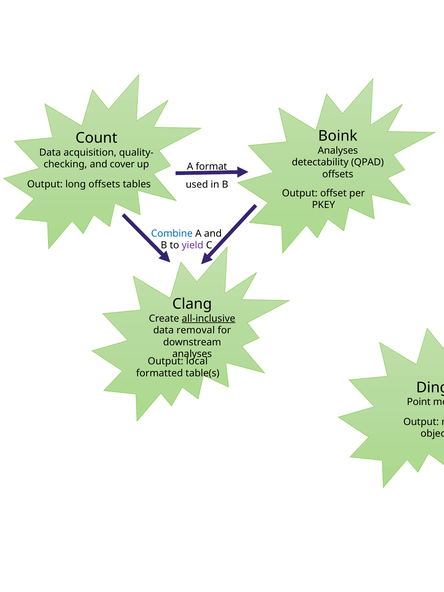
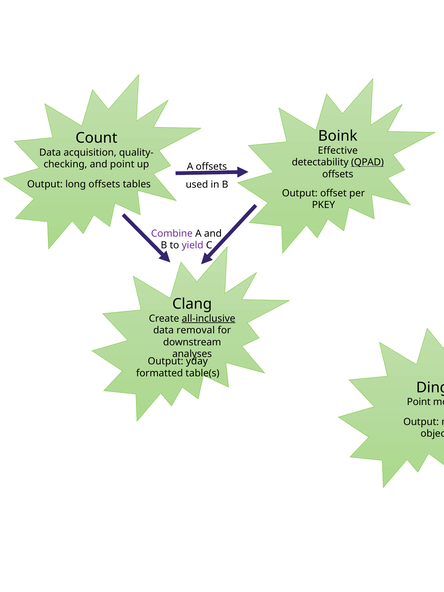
Analyses: Analyses -> Effective (338, 150)
QPAD underline: none -> present (367, 162)
and cover: cover -> point (122, 164)
A format: format -> offsets (211, 167)
Combine colour: blue -> purple (172, 233)
local: local -> yday (197, 361)
